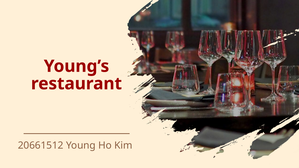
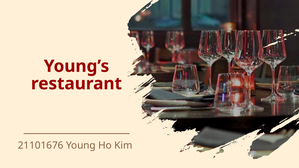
20661512: 20661512 -> 21101676 (41, 146)
